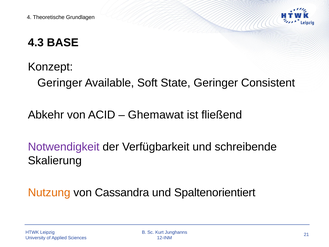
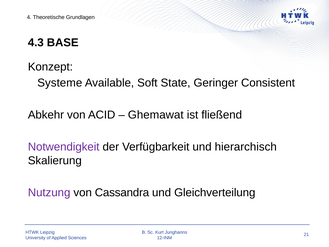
Geringer: Geringer -> Systeme (60, 83)
schreibende: schreibende -> hierarchisch (246, 147)
Nutzung colour: orange -> purple (49, 192)
Spaltenorientiert: Spaltenorientiert -> Gleichverteilung (215, 192)
